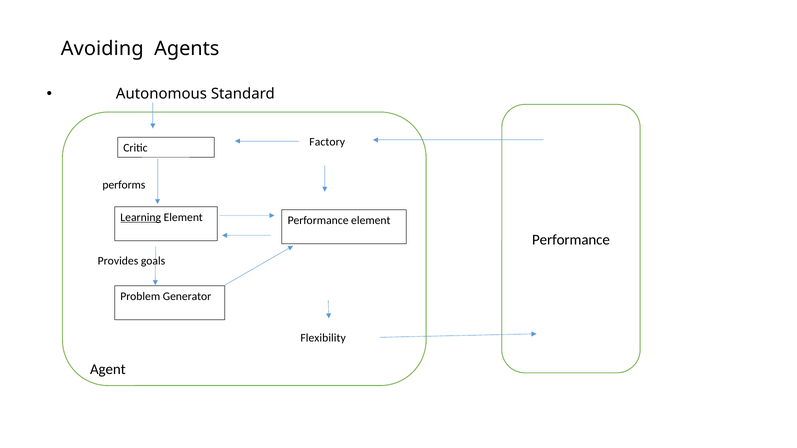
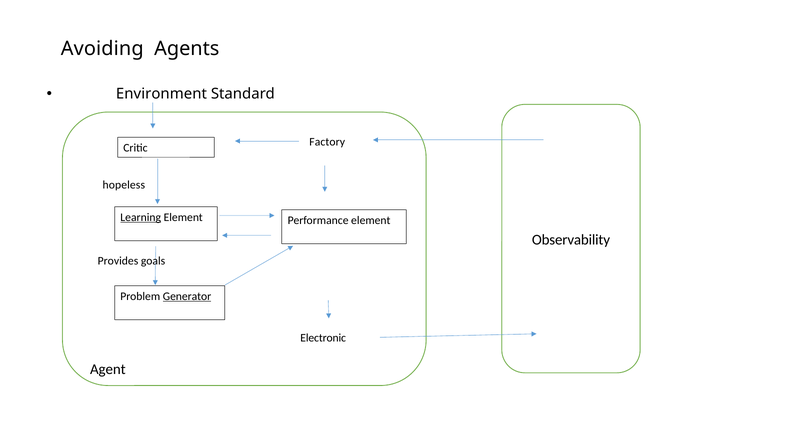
Autonomous: Autonomous -> Environment (161, 94)
performs: performs -> hopeless (124, 185)
Performance: Performance -> Observability (571, 240)
Generator underline: none -> present (187, 297)
Flexibility: Flexibility -> Electronic (323, 338)
